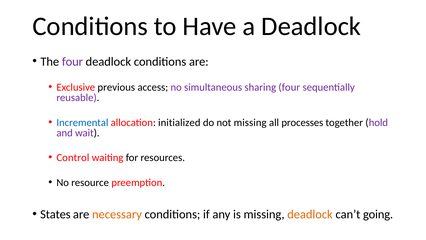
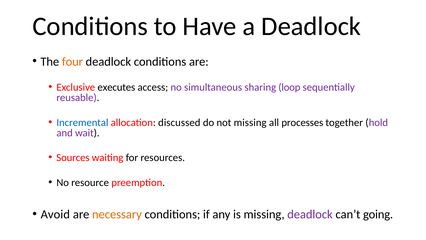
four colour: purple -> orange (72, 62)
previous: previous -> executes (116, 87)
sharing four: four -> loop (289, 87)
initialized: initialized -> discussed (179, 122)
Control: Control -> Sources (73, 158)
States: States -> Avoid (55, 214)
deadlock colour: orange -> purple (310, 214)
